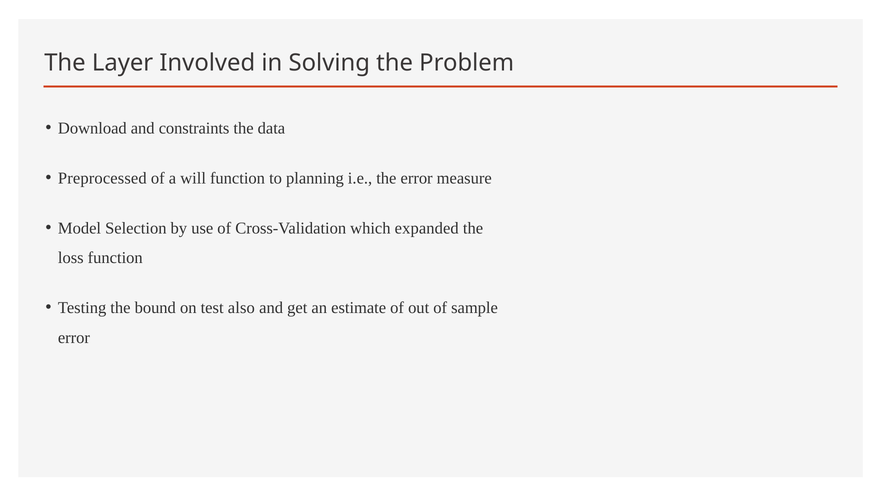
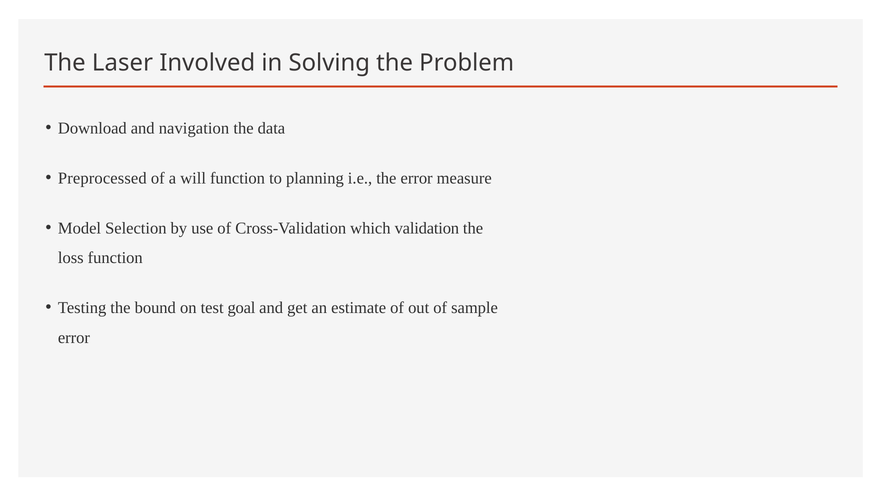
Layer: Layer -> Laser (122, 63)
constraints: constraints -> navigation (194, 128)
expanded: expanded -> validation (427, 228)
also: also -> goal (241, 308)
